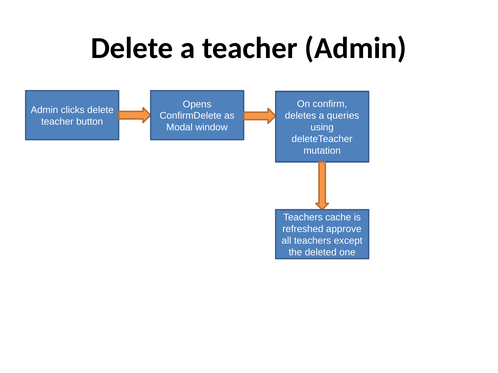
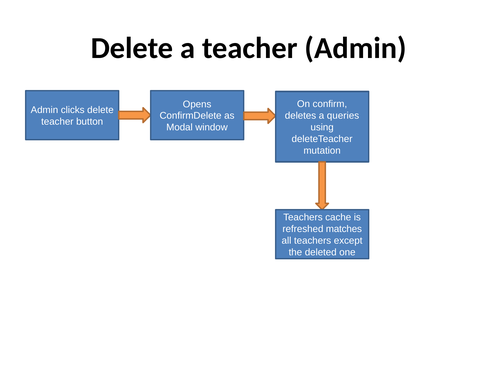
approve: approve -> matches (344, 229)
